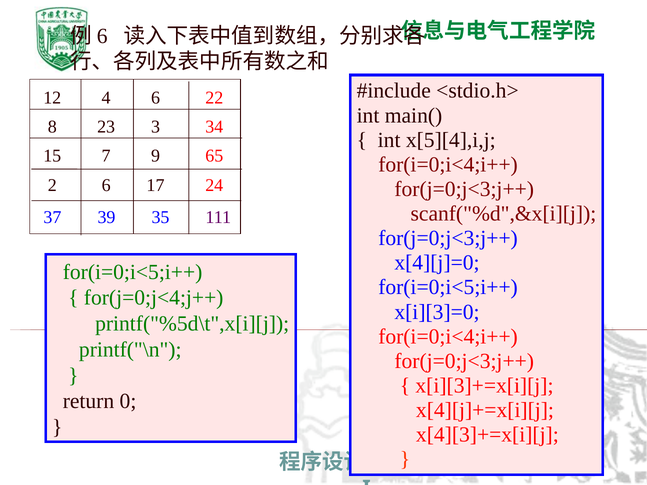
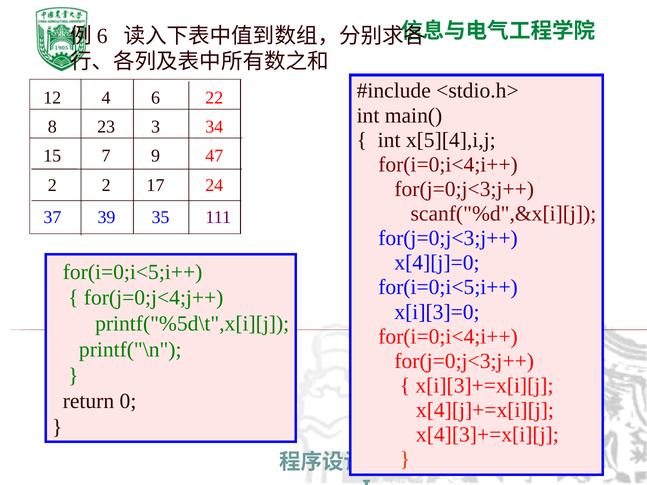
65: 65 -> 47 (214, 156)
2 6: 6 -> 2 (106, 185)
